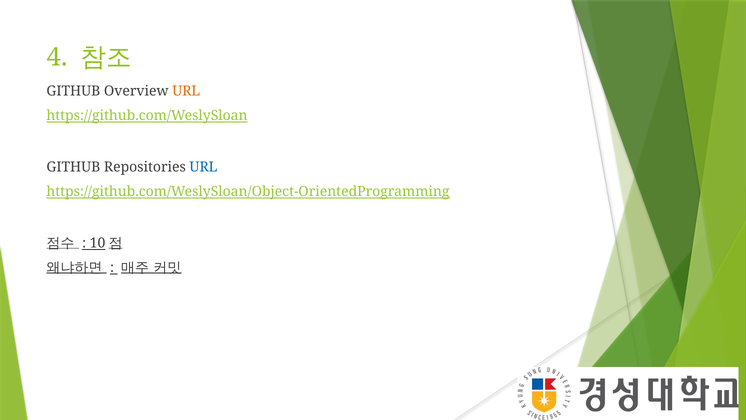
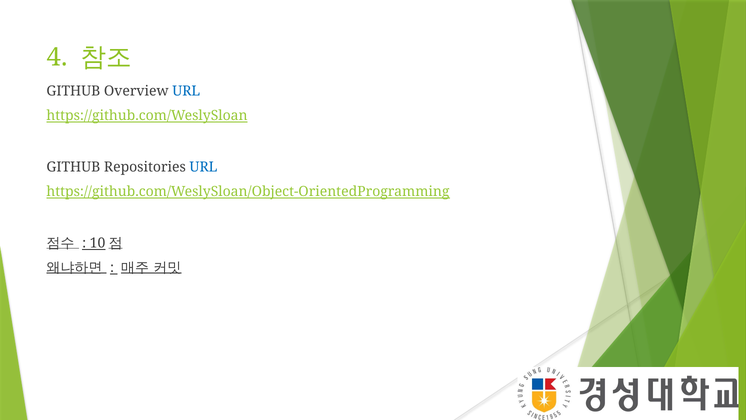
URL colour: orange -> blue (186, 91)
